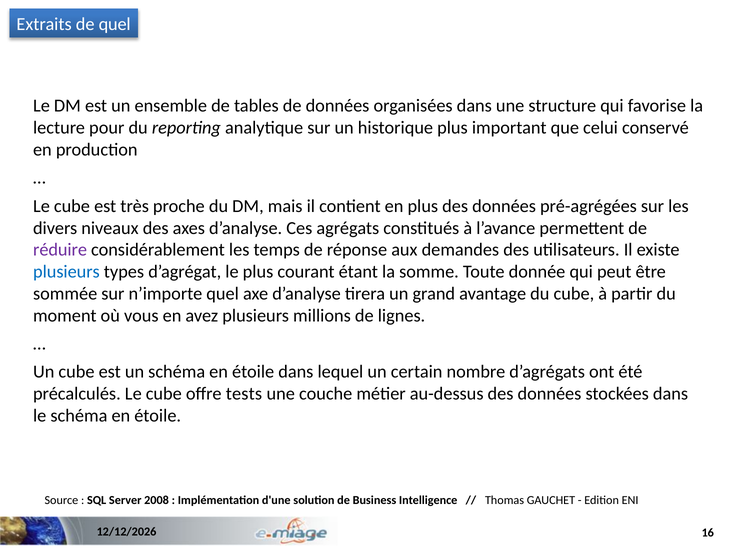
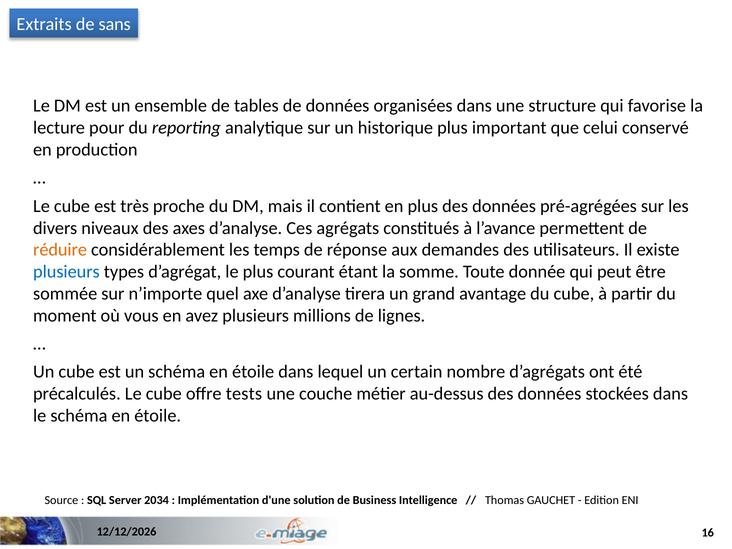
de quel: quel -> sans (115, 24)
réduire colour: purple -> orange (60, 250)
2008: 2008 -> 2034 (157, 500)
